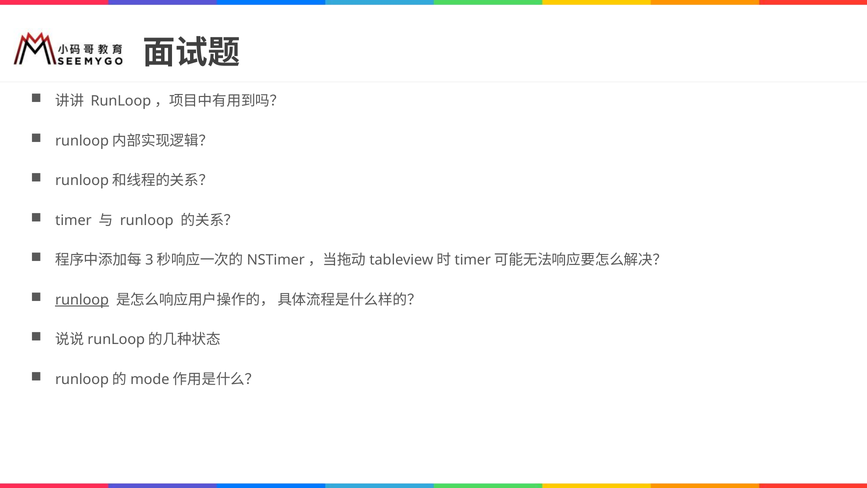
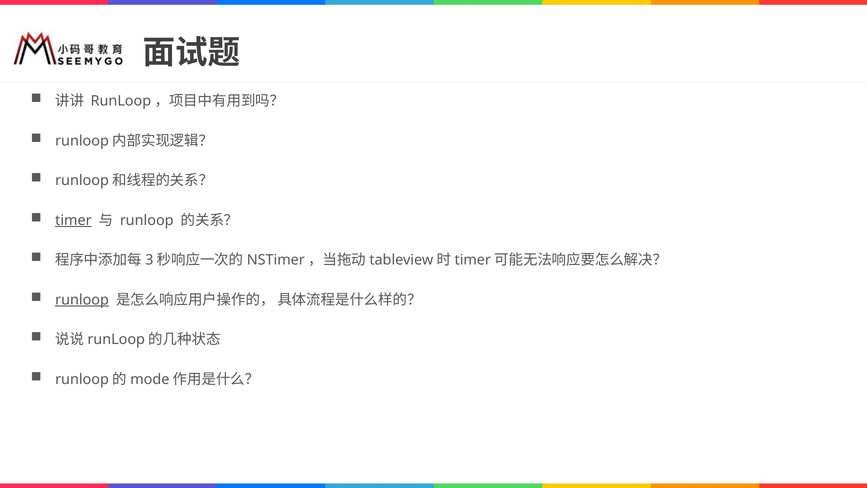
timer underline: none -> present (73, 220)
